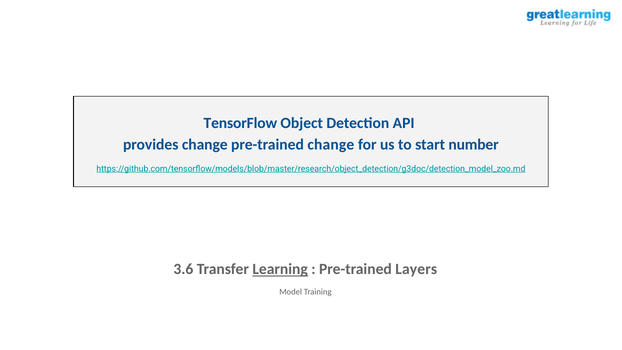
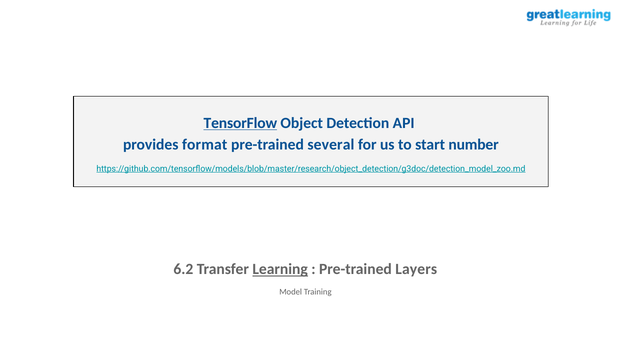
TensorFlow underline: none -> present (240, 123)
provides change: change -> format (205, 144)
pre-trained change: change -> several (331, 144)
3.6: 3.6 -> 6.2 (183, 269)
